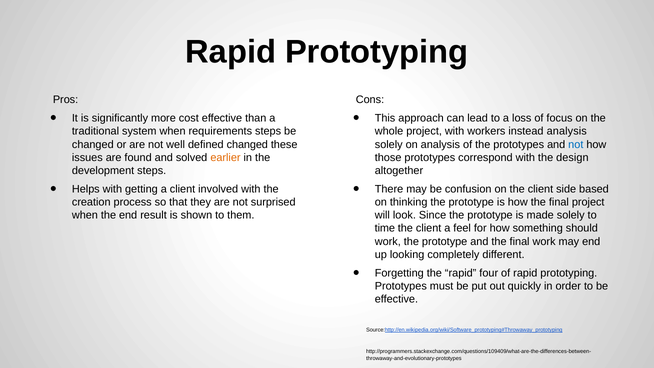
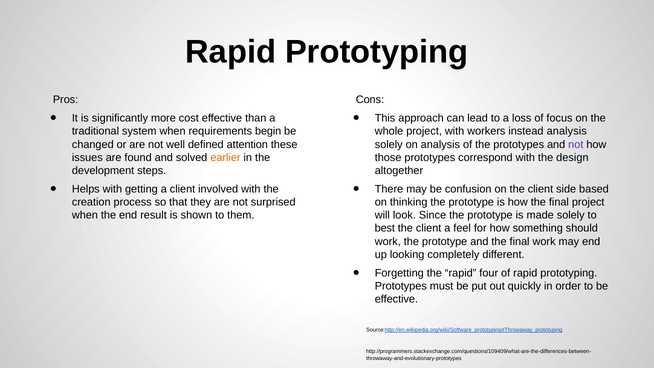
requirements steps: steps -> begin (268, 131)
defined changed: changed -> attention (247, 144)
not colour: blue -> purple (576, 144)
time: time -> best (385, 228)
